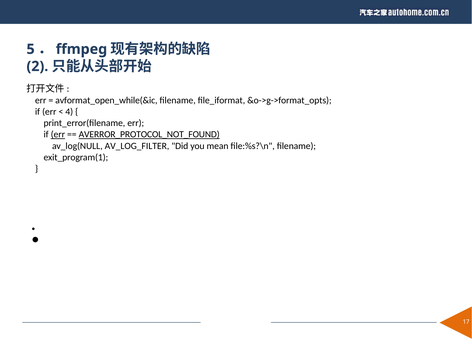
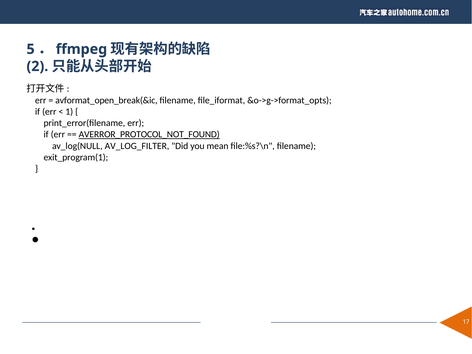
avformat_open_while(&ic: avformat_open_while(&ic -> avformat_open_break(&ic (106, 100)
4: 4 -> 1 (69, 112)
err underline: present -> none (58, 134)
